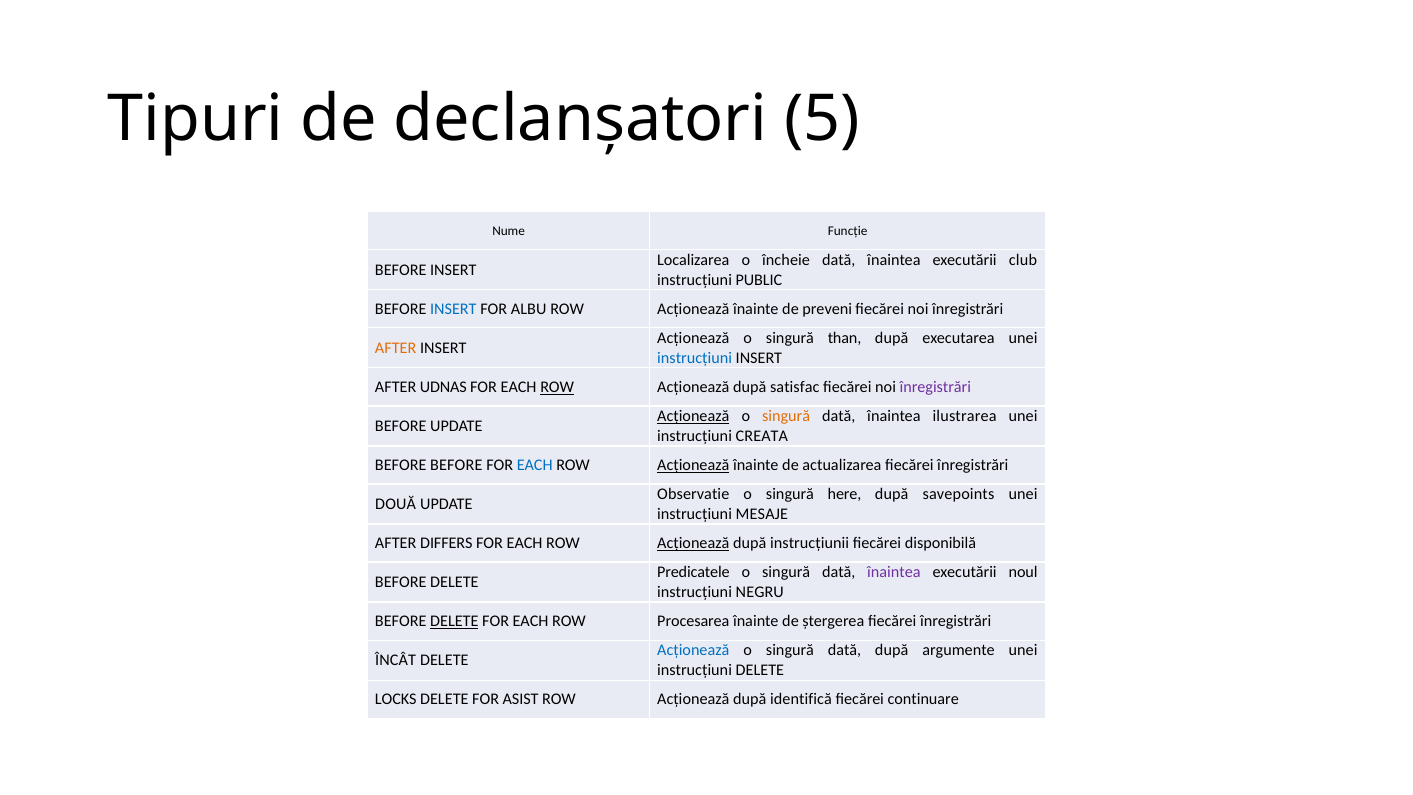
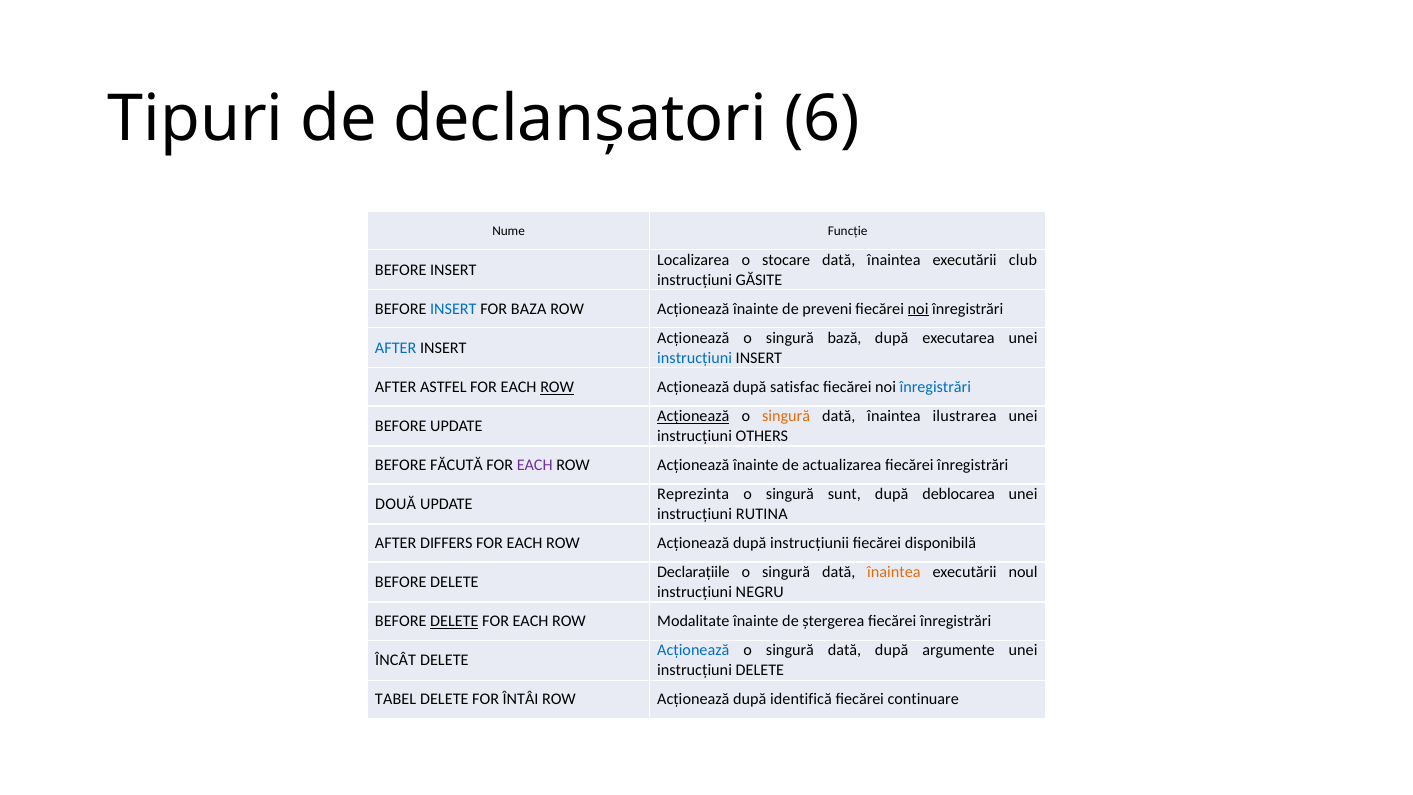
5: 5 -> 6 (822, 119)
încheie: încheie -> stocare (786, 260)
PUBLIC: PUBLIC -> GĂSITE (759, 280)
ALBU: ALBU -> BAZA (529, 309)
noi underline: none -> present (918, 309)
than: than -> bază (845, 338)
AFTER colour: orange -> blue (396, 348)
UDNAS: UDNAS -> ASTFEL (443, 387)
înregistrări colour: purple -> blue (935, 387)
CREATA: CREATA -> OTHERS (762, 436)
BEFORE BEFORE: BEFORE -> FĂCUTĂ (456, 465)
EACH colour: blue -> purple (535, 465)
Acţionează underline: present -> none (693, 465)
Observatie: Observatie -> Reprezinta (693, 494)
here: here -> sunt (844, 494)
savepoints: savepoints -> deblocarea (959, 494)
MESAJE: MESAJE -> RUTINA (762, 514)
Acţionează underline: present -> none (693, 543)
Predicatele: Predicatele -> Declaraţiile (693, 572)
înaintea colour: purple -> orange (894, 572)
Procesarea: Procesarea -> Modalitate (693, 621)
LOCKS: LOCKS -> TABEL (396, 699)
ASIST: ASIST -> ÎNTÂI (521, 699)
